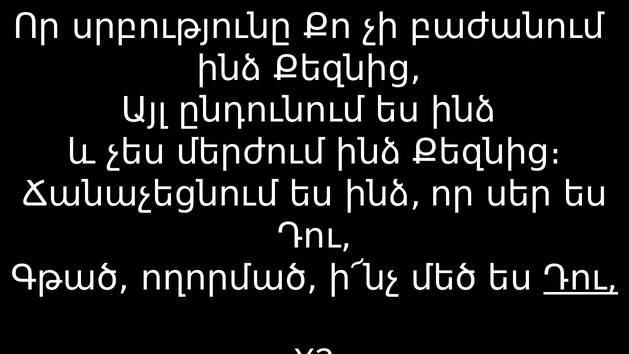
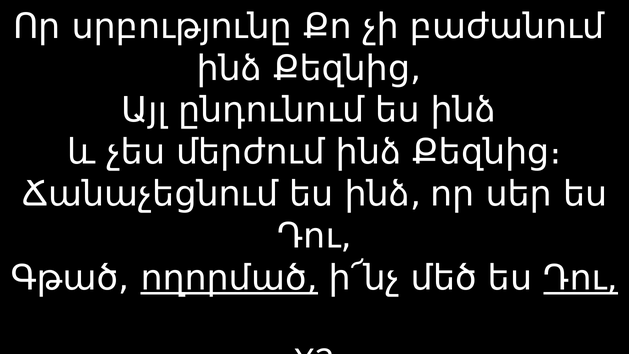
ողորմած underline: none -> present (229, 278)
